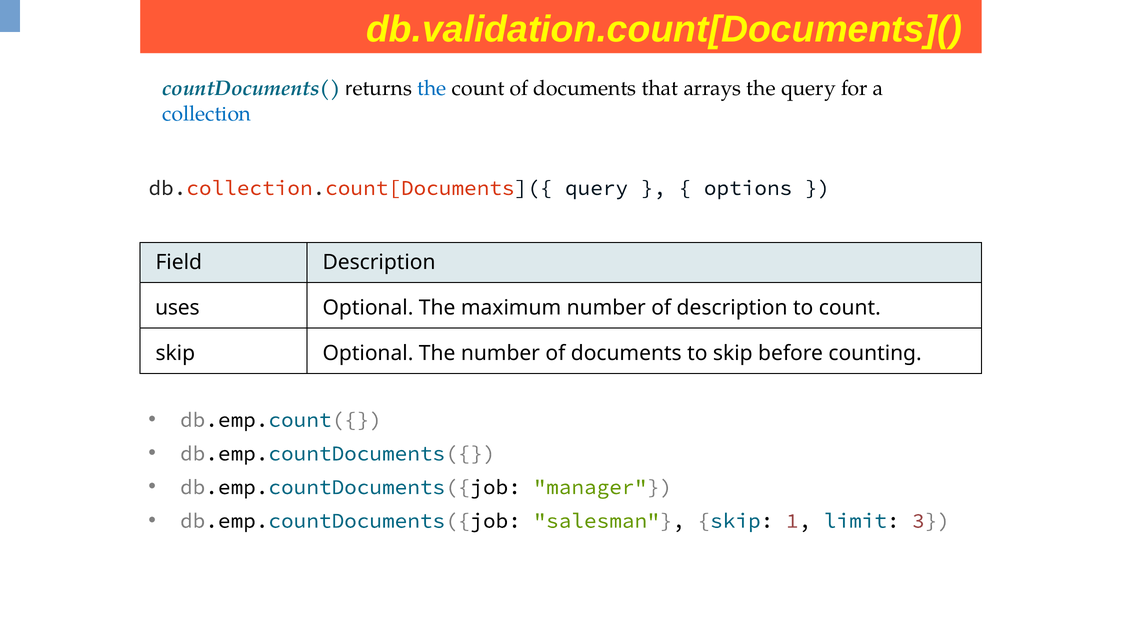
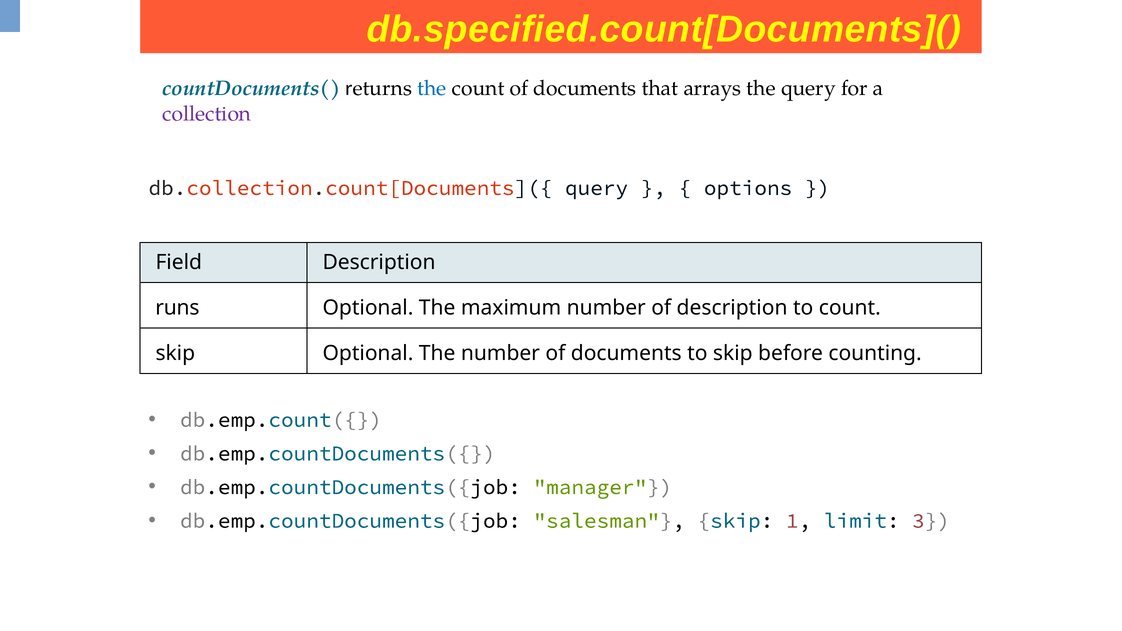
db.validation.count[Documents](: db.validation.count[Documents]( -> db.specified.count[Documents]( (664, 29)
collection colour: blue -> purple (207, 114)
uses: uses -> runs (177, 308)
